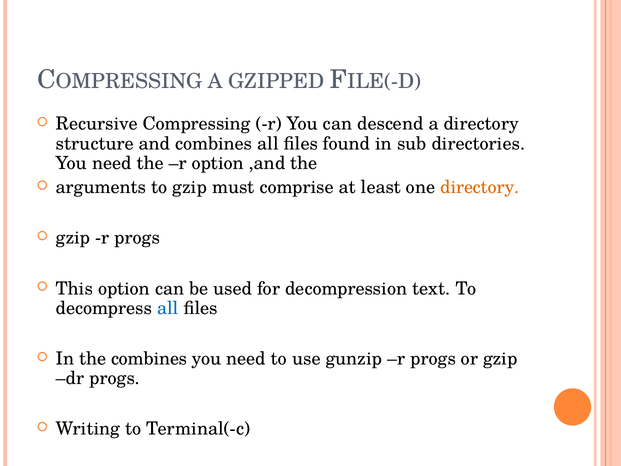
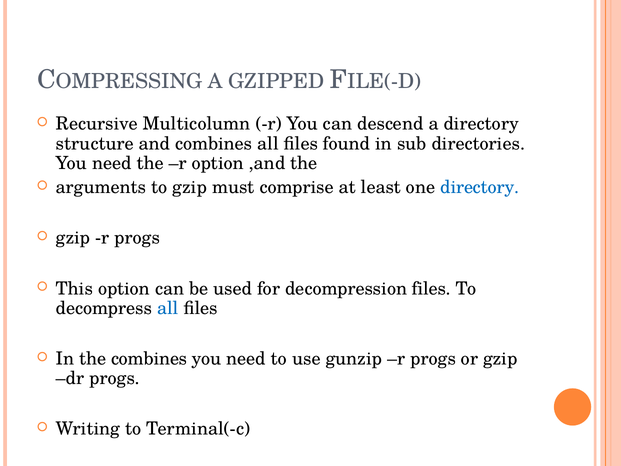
Compressing: Compressing -> Multicolumn (197, 124)
directory colour: orange -> blue (480, 187)
decompression text: text -> files (431, 288)
